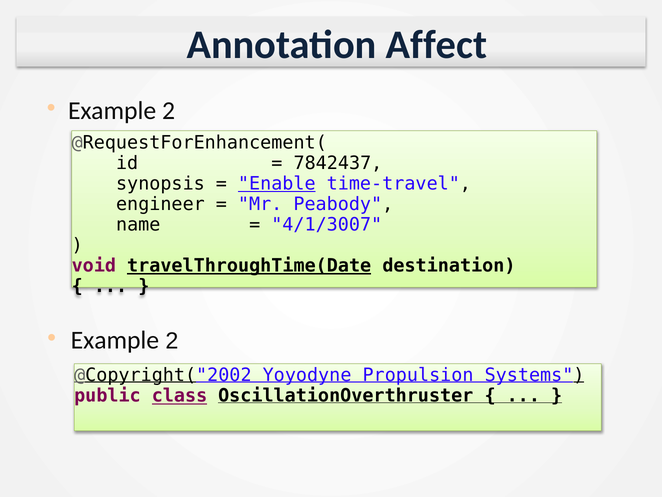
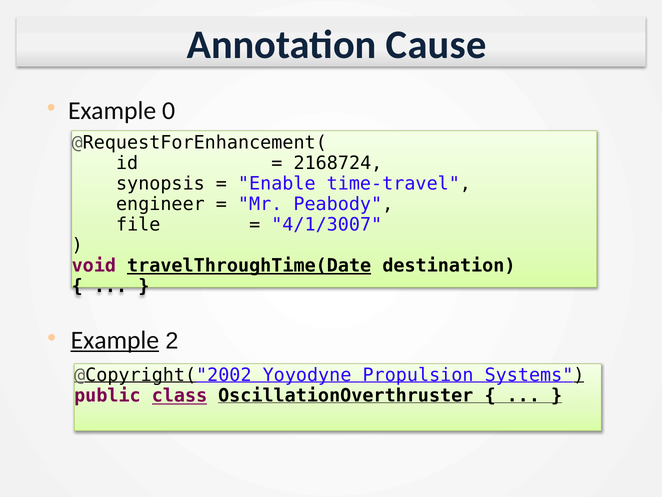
Affect: Affect -> Cause (436, 45)
2: 2 -> 0 (169, 111)
7842437: 7842437 -> 2168724 (338, 163)
Enable underline: present -> none (277, 183)
name: name -> file (138, 224)
Example underline: none -> present (115, 340)
